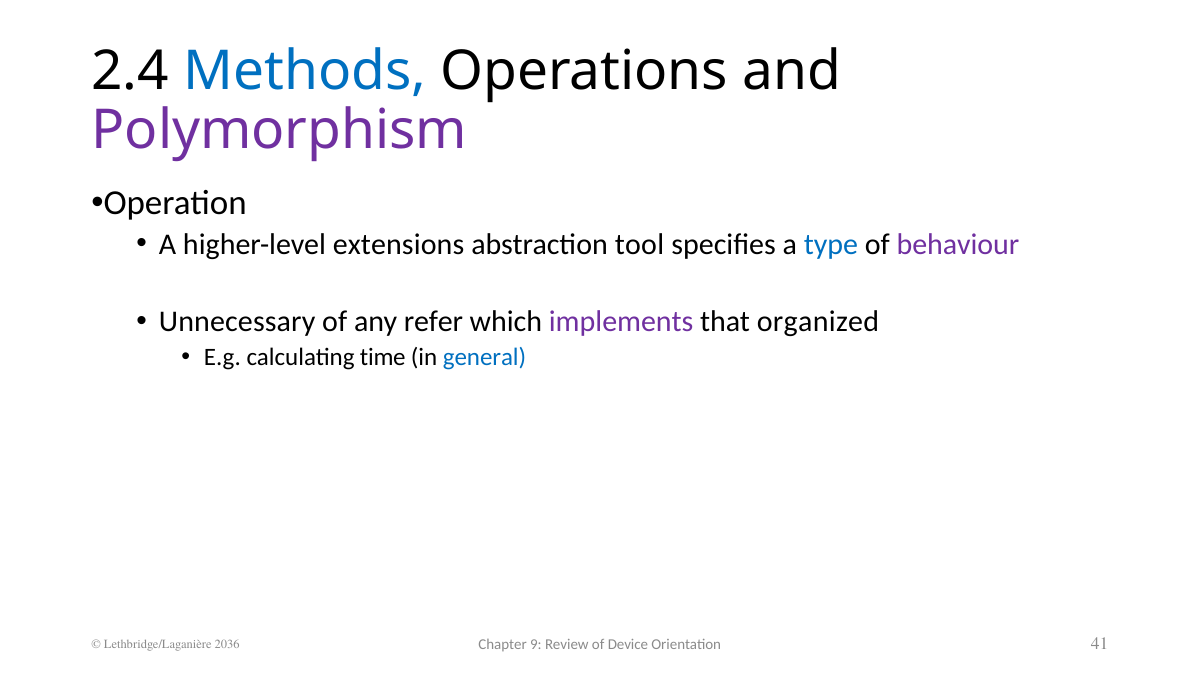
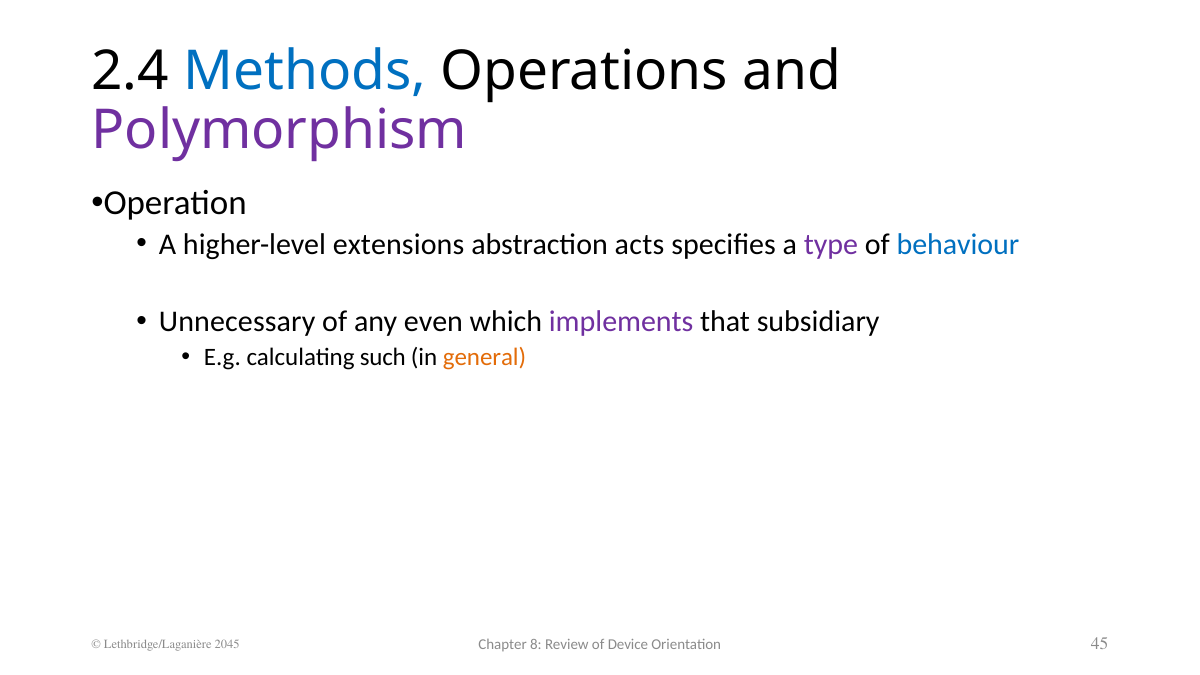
tool: tool -> acts (640, 244)
type colour: blue -> purple (831, 244)
behaviour colour: purple -> blue (958, 244)
refer: refer -> even (433, 321)
organized: organized -> subsidiary (818, 321)
time: time -> such (383, 357)
general colour: blue -> orange (485, 357)
2036: 2036 -> 2045 (227, 644)
9: 9 -> 8 (536, 645)
41: 41 -> 45 (1100, 644)
